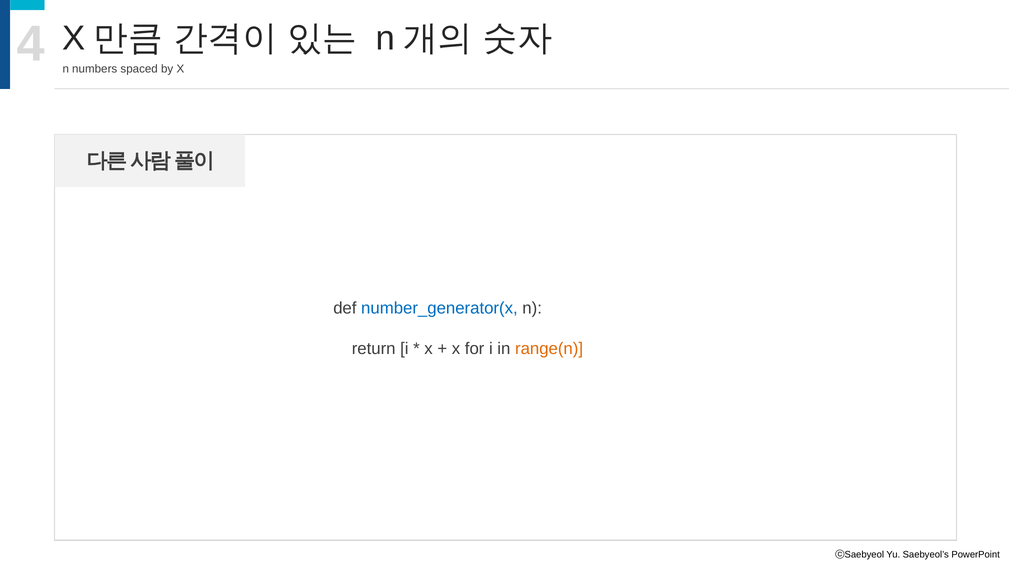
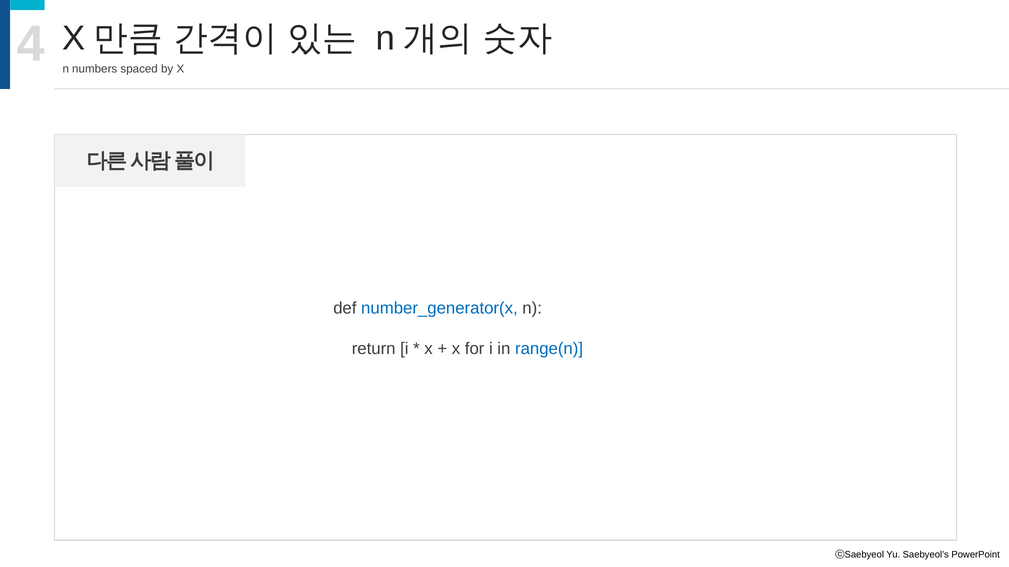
range(n colour: orange -> blue (549, 349)
